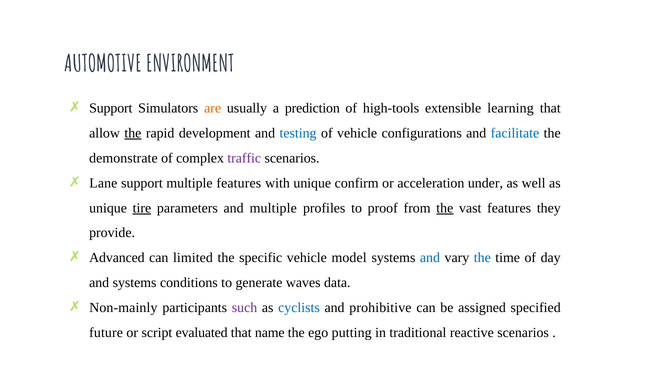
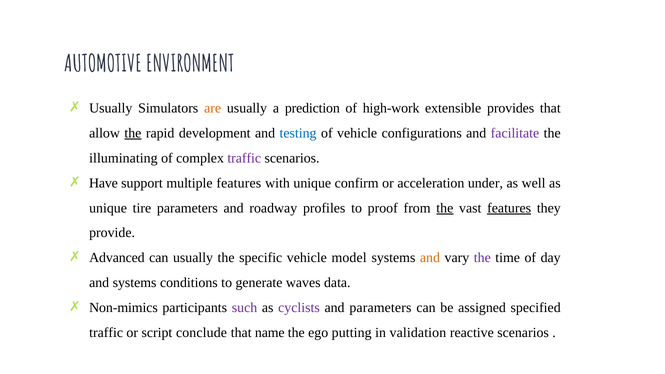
Support: Support -> Usually (111, 108)
high-tools: high-tools -> high-work (391, 108)
learning: learning -> provides (511, 108)
facilitate colour: blue -> purple (515, 133)
demonstrate: demonstrate -> illuminating (123, 158)
Lane: Lane -> Have (103, 183)
tire underline: present -> none (142, 208)
and multiple: multiple -> roadway (273, 208)
features underline: none -> present (509, 208)
can limited: limited -> usually (193, 258)
and colour: blue -> orange (430, 258)
the colour: blue -> purple (482, 258)
Non-mainly: Non-mainly -> Non-mimics (123, 308)
cyclists colour: blue -> purple (299, 308)
and prohibitive: prohibitive -> parameters (380, 308)
future: future -> traffic (106, 333)
evaluated: evaluated -> conclude (202, 333)
traditional: traditional -> validation (418, 333)
